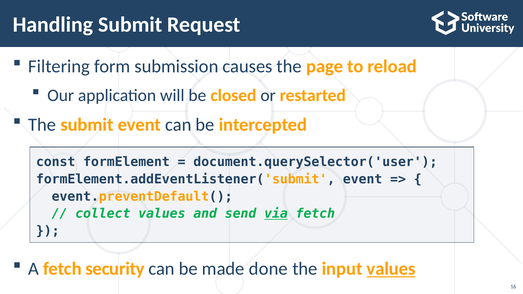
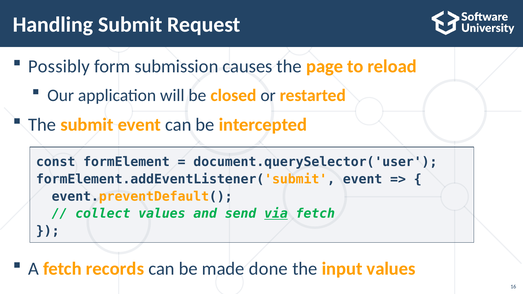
Filtering: Filtering -> Possibly (59, 66)
security: security -> records (115, 269)
values underline: present -> none (391, 269)
